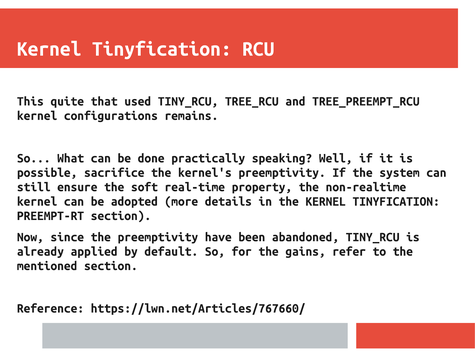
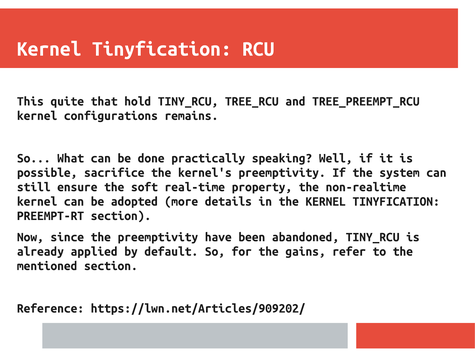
used: used -> hold (138, 101)
https://lwn.net/Articles/767660/: https://lwn.net/Articles/767660/ -> https://lwn.net/Articles/909202/ (198, 308)
